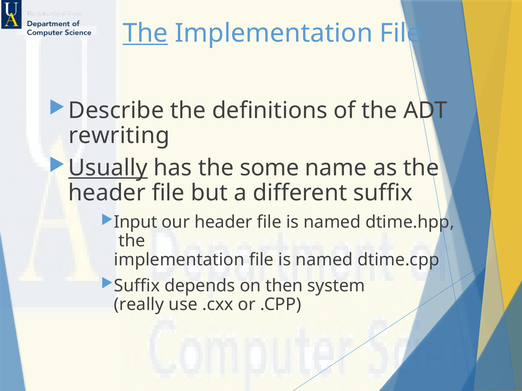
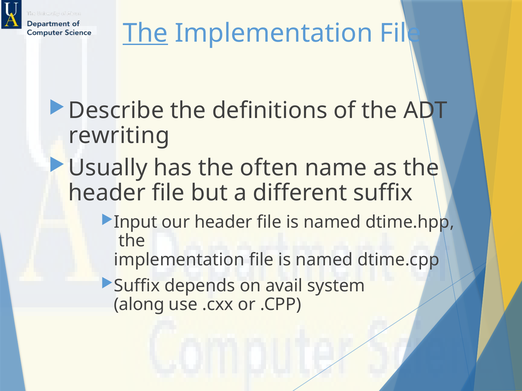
Usually underline: present -> none (108, 168)
some: some -> often (269, 168)
then: then -> avail (284, 286)
really: really -> along (139, 305)
